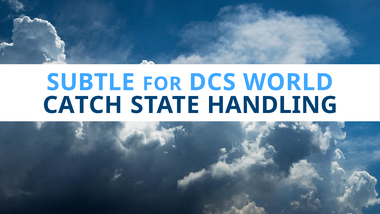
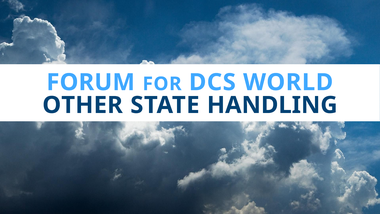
SUBTLE: SUBTLE -> FORUM (91, 82)
CATCH: CATCH -> OTHER (83, 105)
